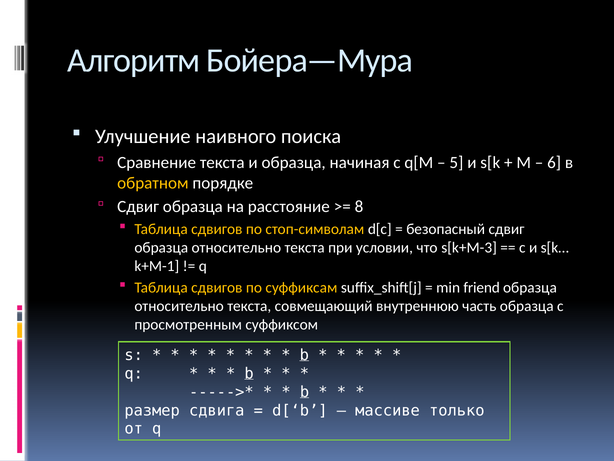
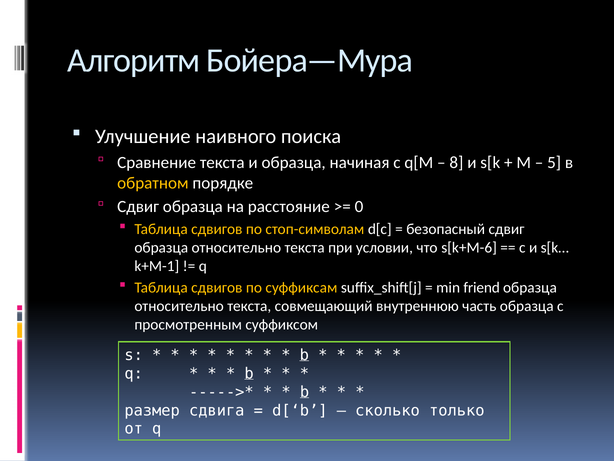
5: 5 -> 8 (456, 162)
6: 6 -> 5 (554, 162)
8: 8 -> 0 (359, 207)
s[k+M-3: s[k+M-3 -> s[k+M-6 (469, 247)
массиве: массиве -> сколько (388, 410)
